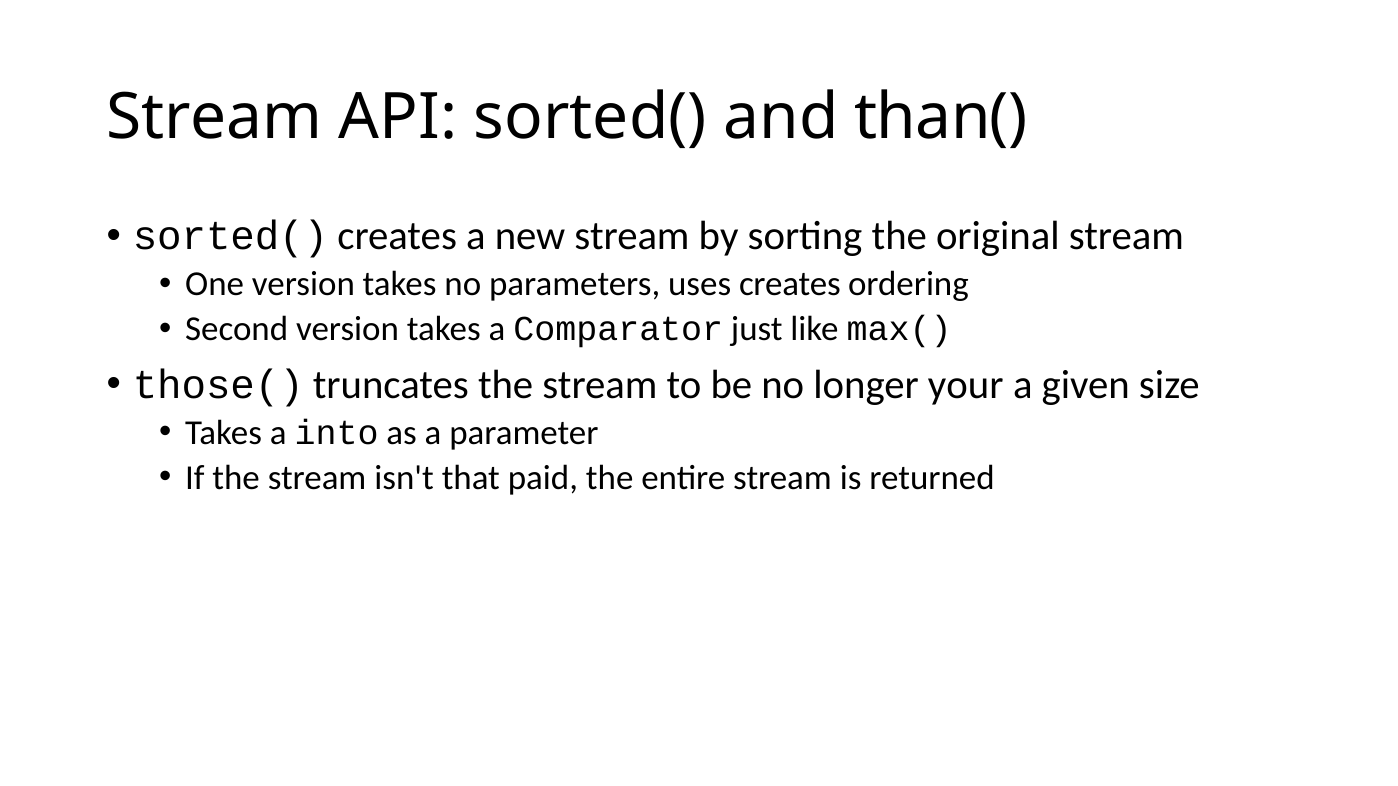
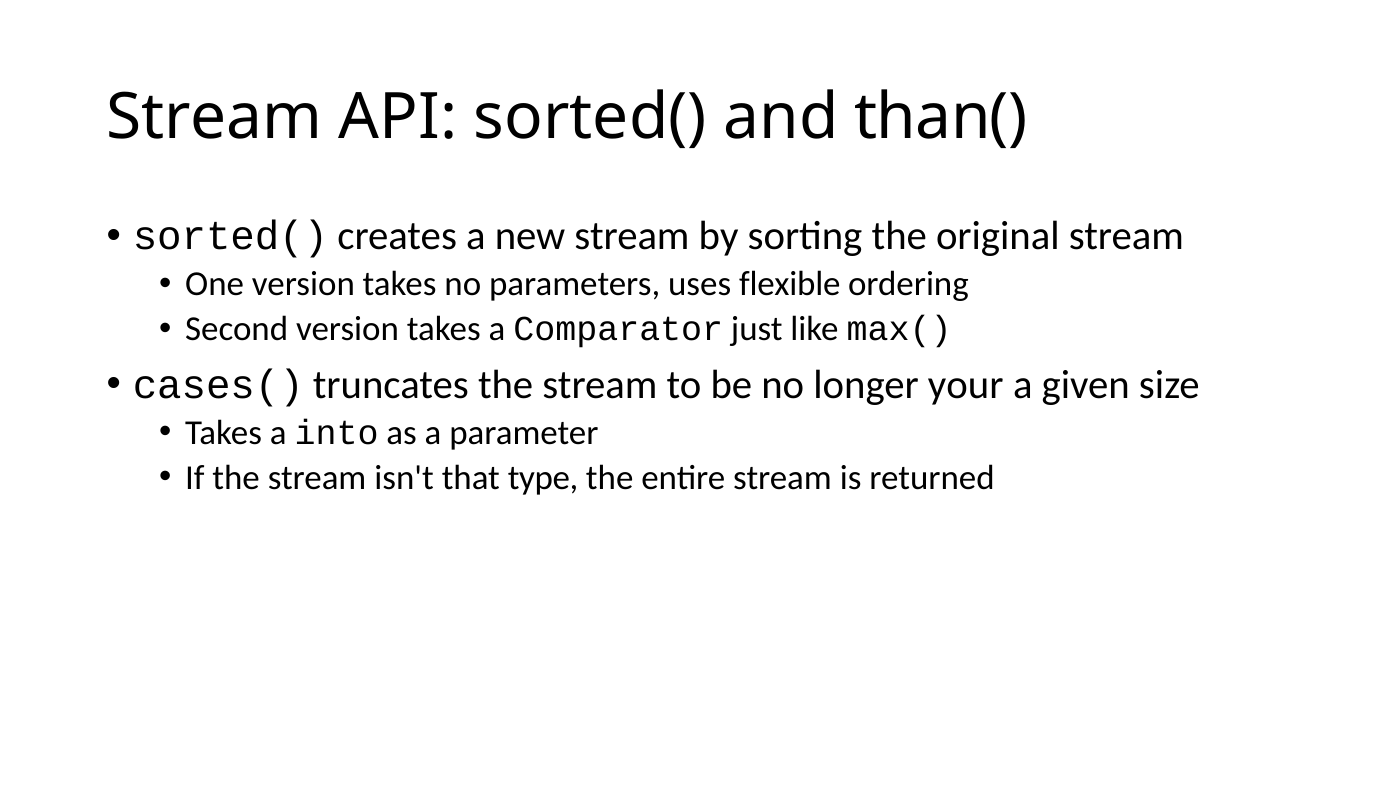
uses creates: creates -> flexible (790, 284)
those(: those( -> cases( (218, 385)
paid: paid -> type (543, 478)
